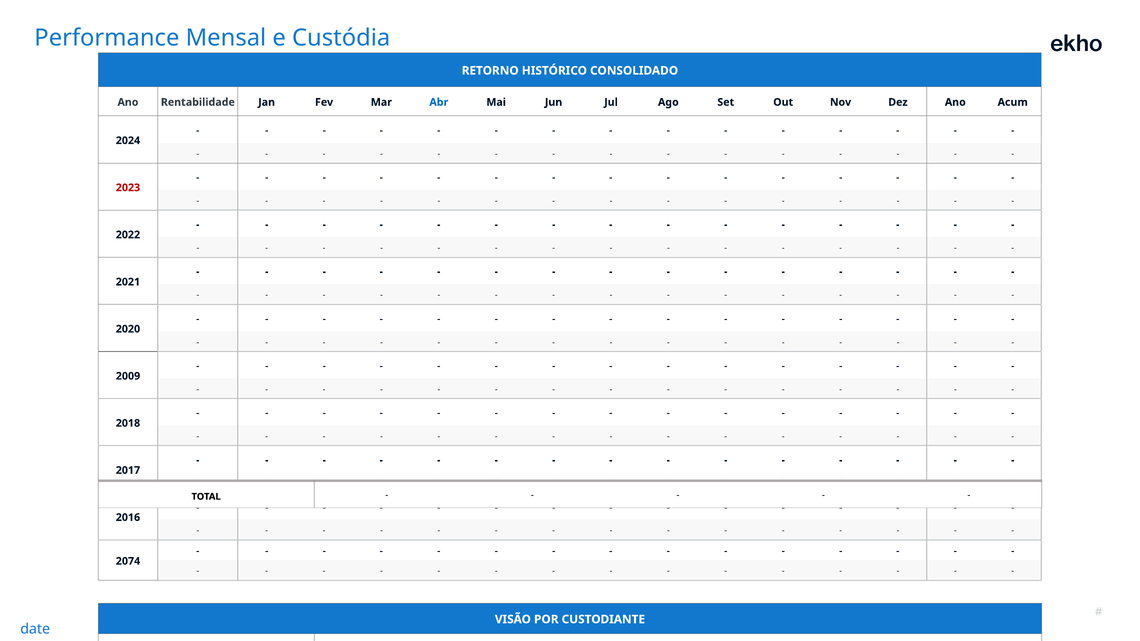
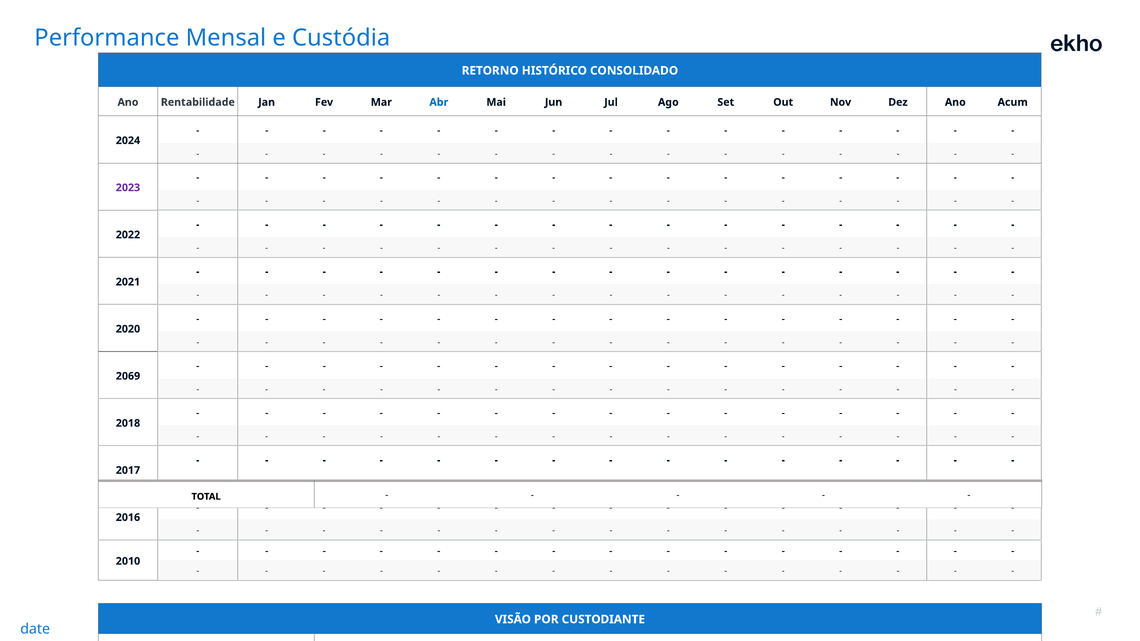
2023 colour: red -> purple (128, 188)
2009: 2009 -> 2069 (128, 376)
2074: 2074 -> 2010 (128, 561)
